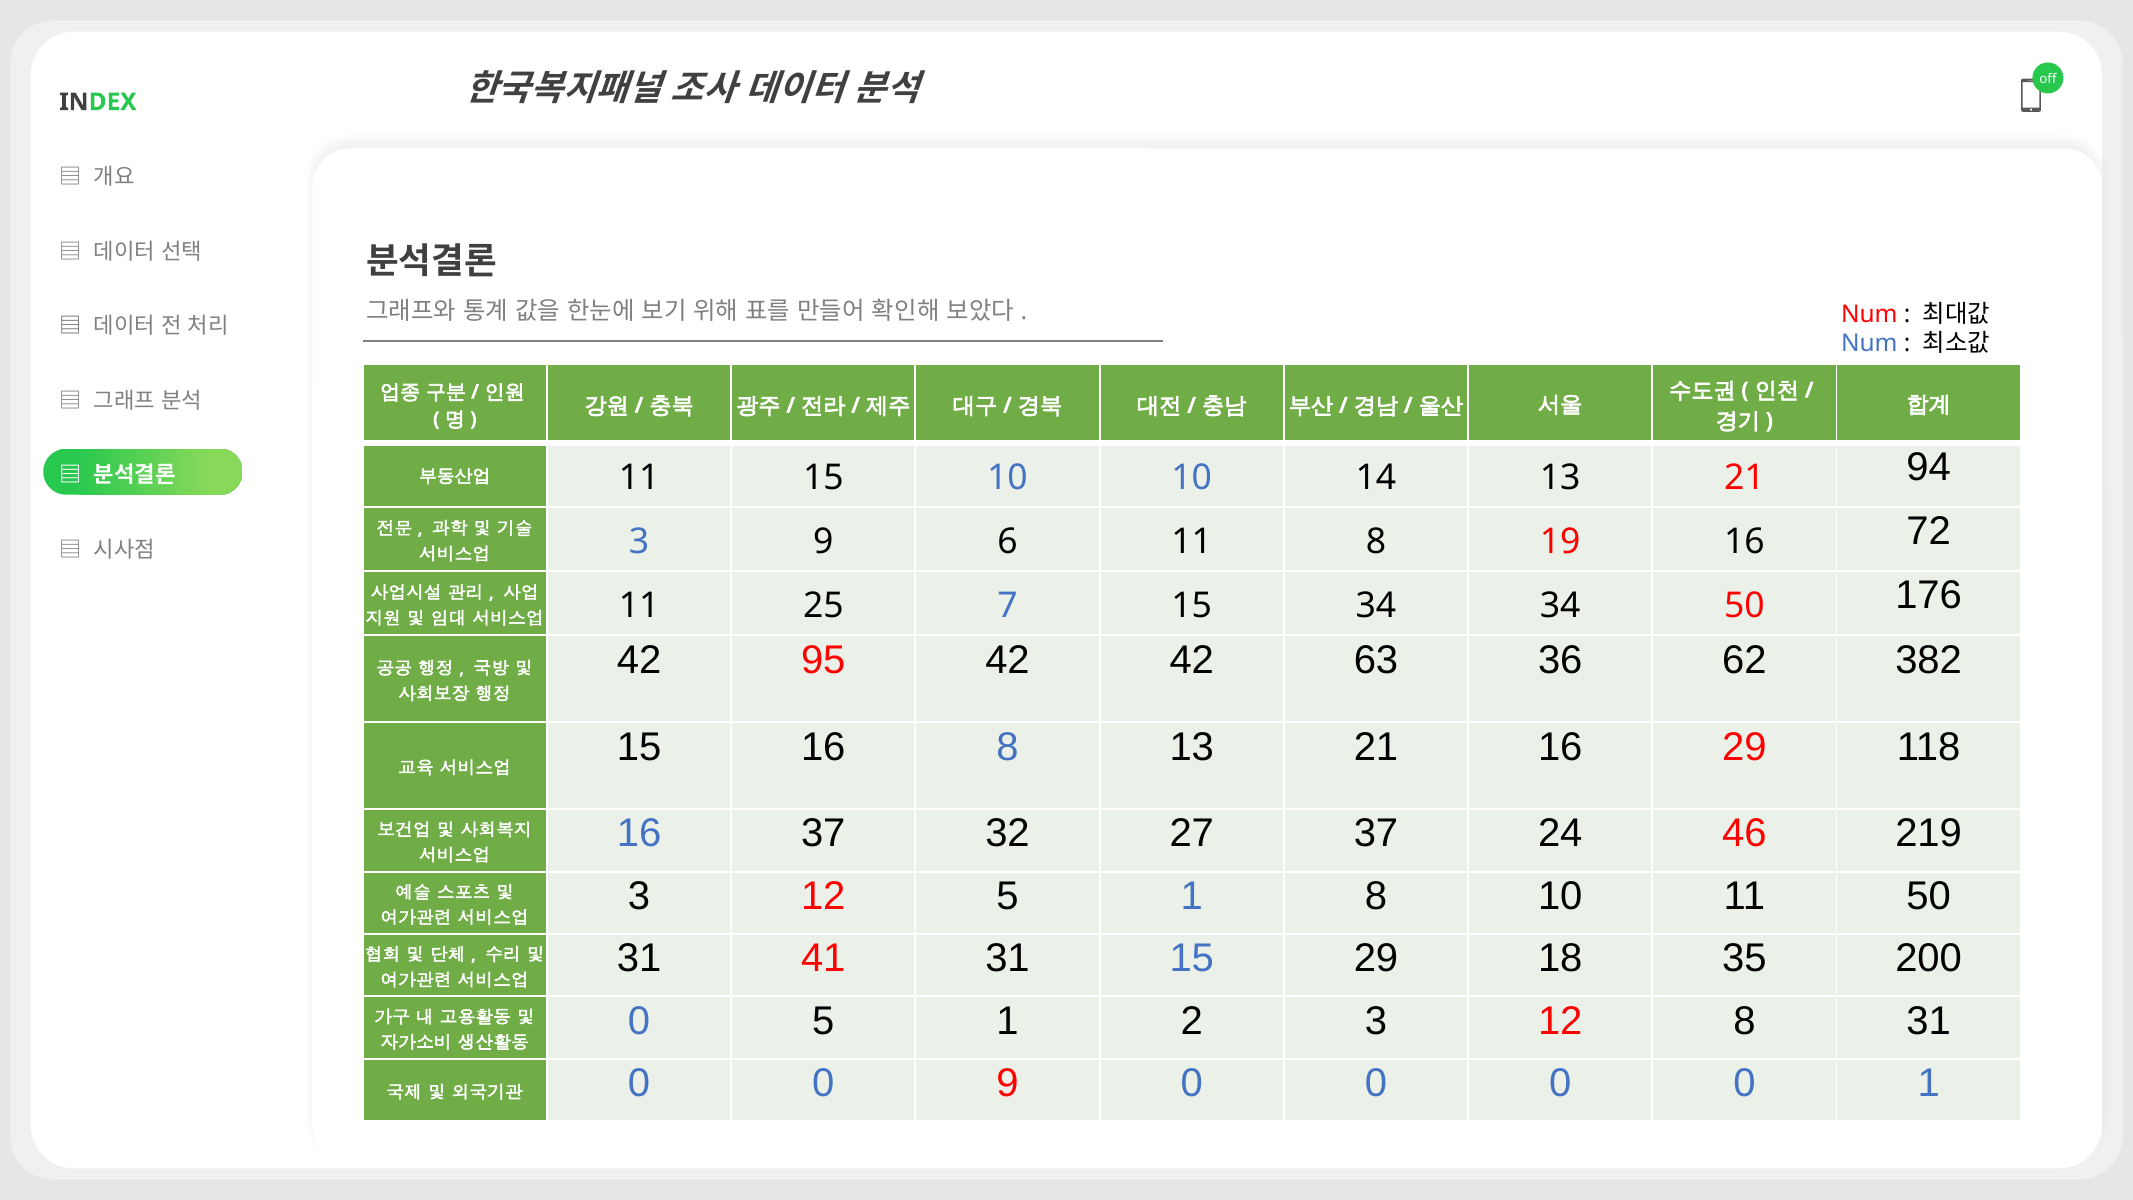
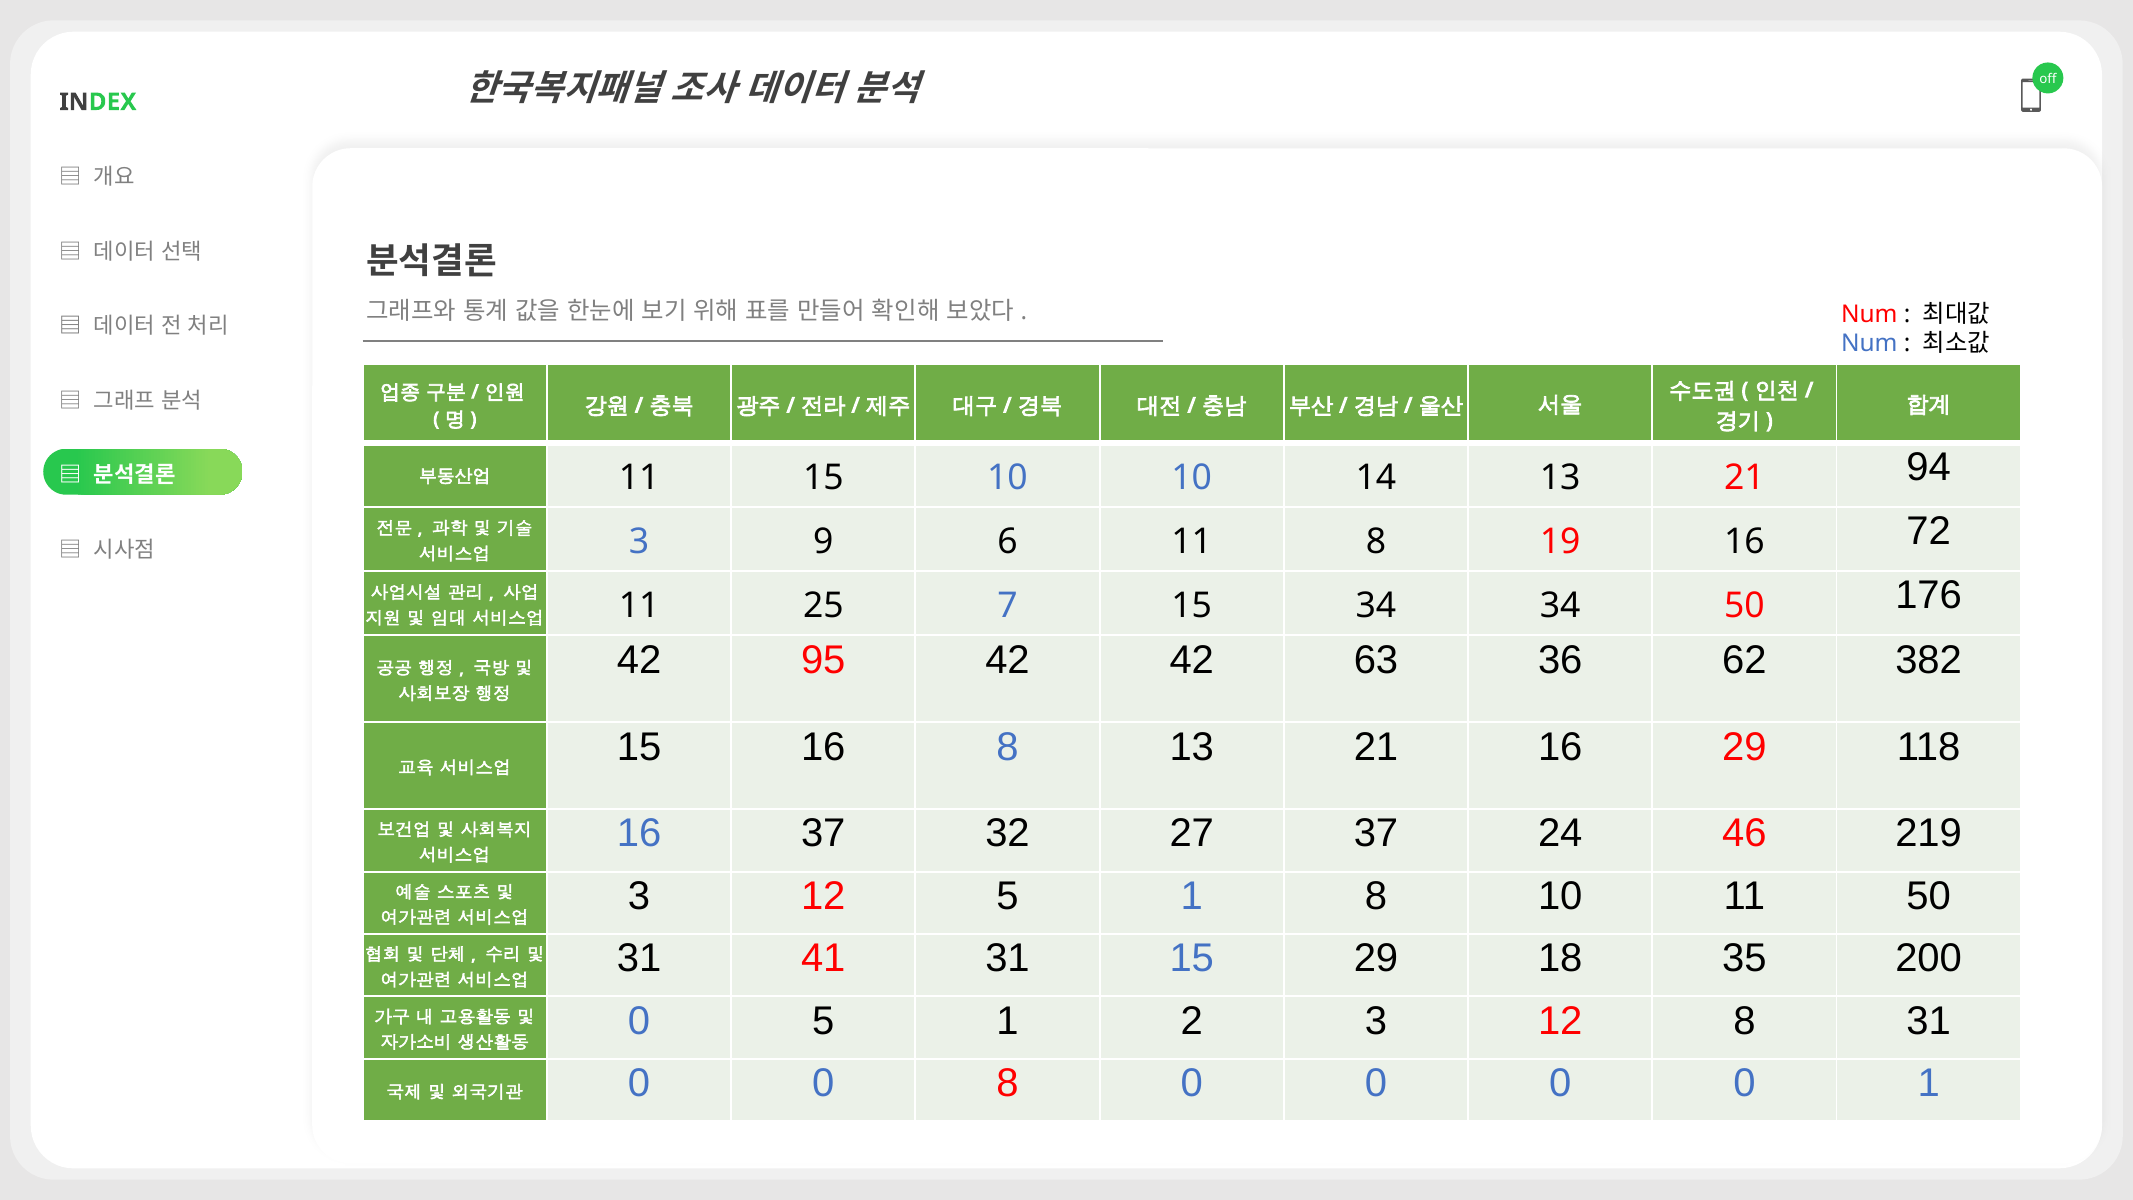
0 9: 9 -> 8 (1008, 1083)
